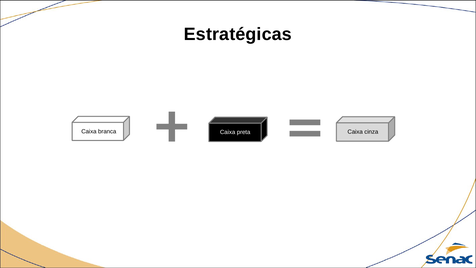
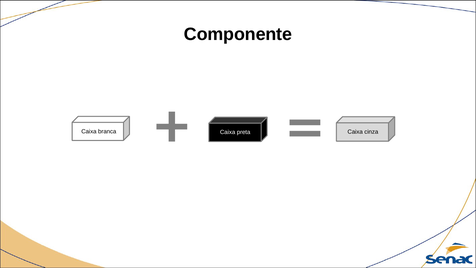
Estratégicas: Estratégicas -> Componente (238, 34)
